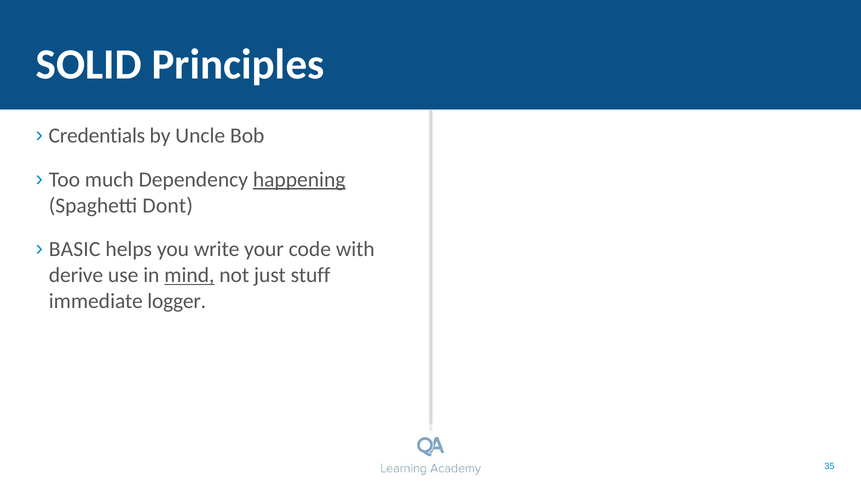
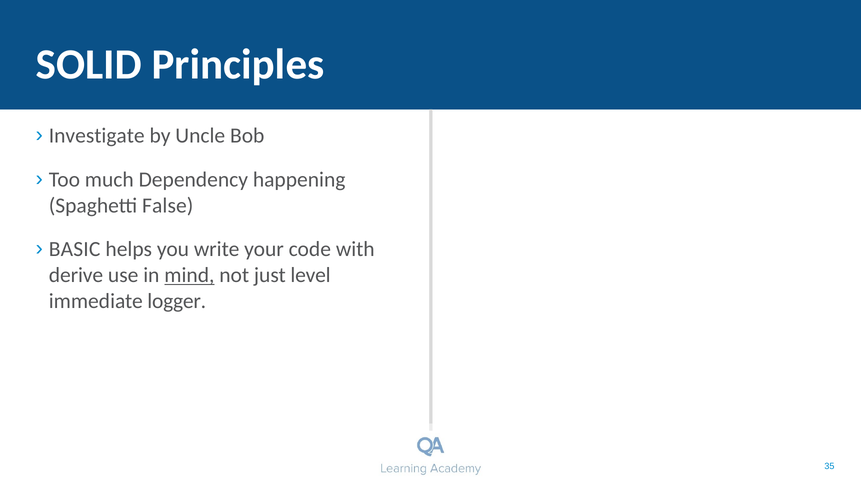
Credentials: Credentials -> Investigate (97, 136)
happening underline: present -> none (299, 179)
Dont: Dont -> False (168, 205)
stuff: stuff -> level (311, 275)
